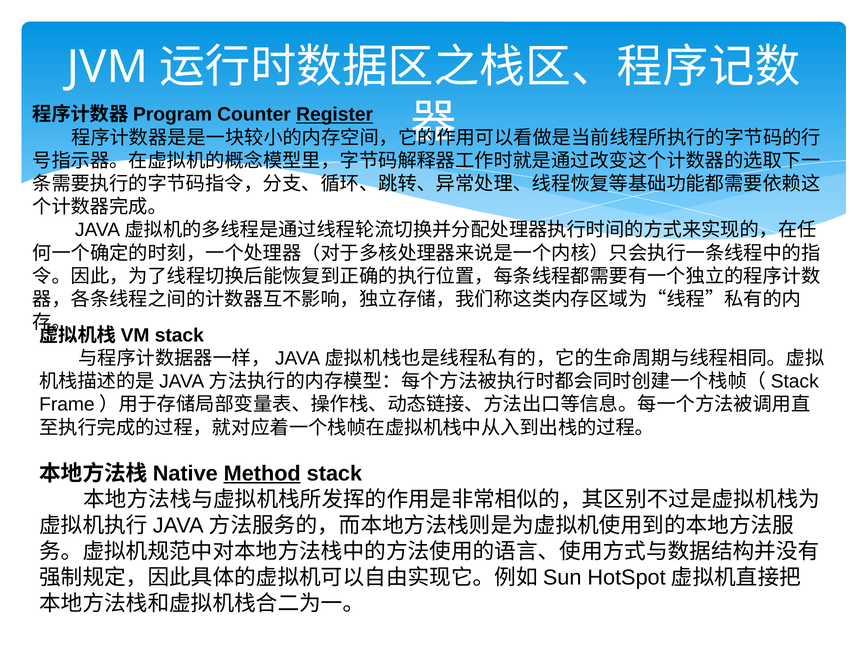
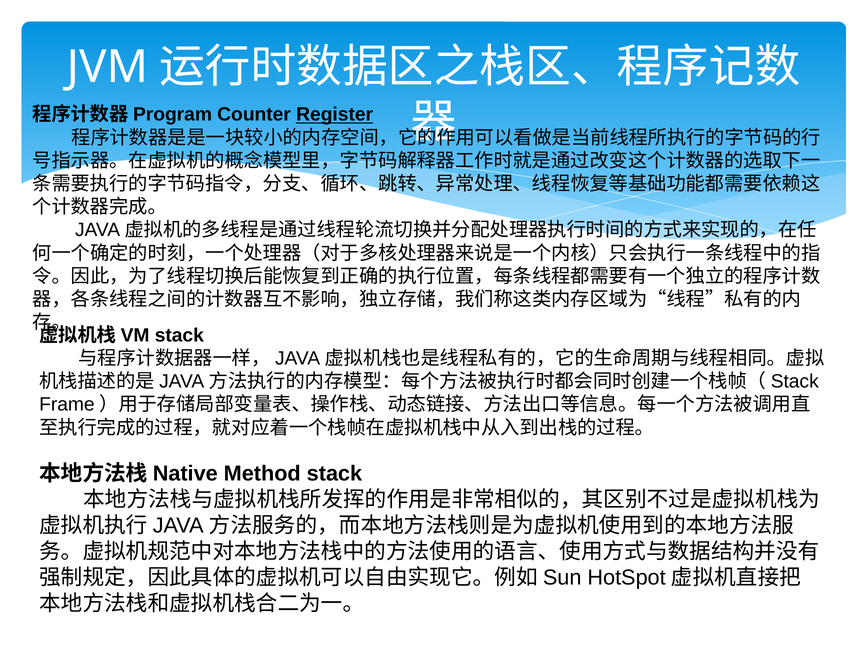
Method underline: present -> none (262, 474)
